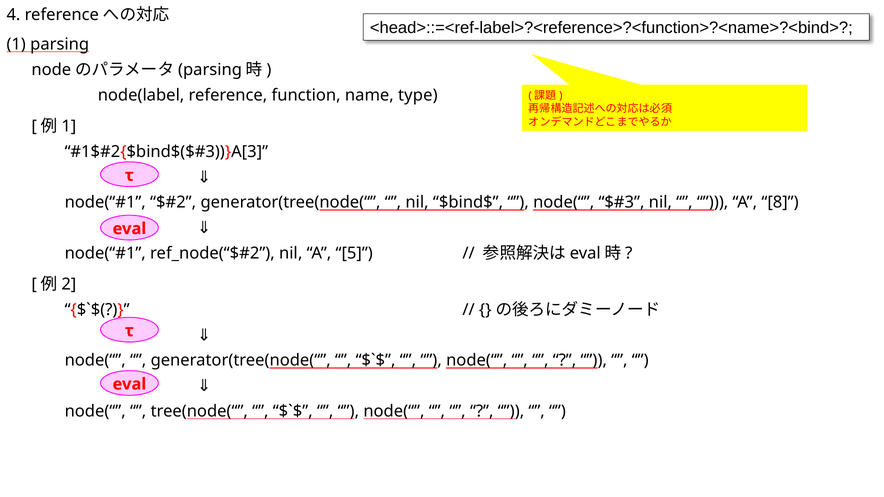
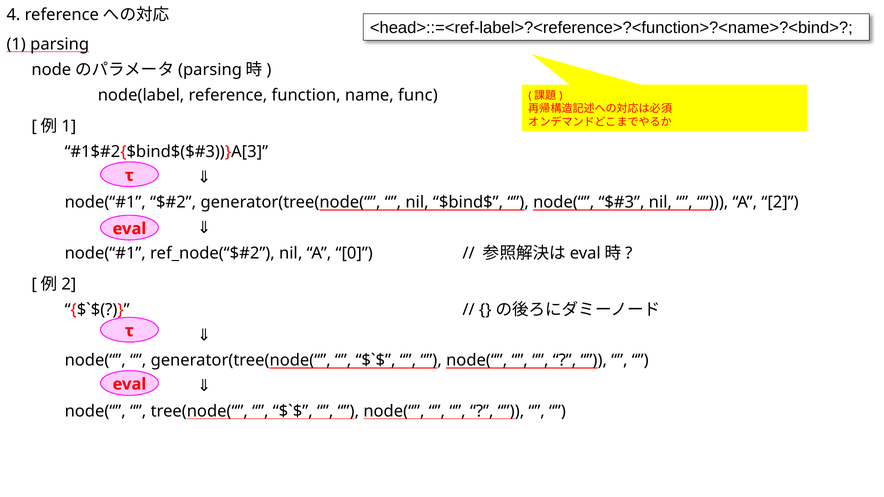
type: type -> func (418, 95)
8: 8 -> 2 (780, 203)
5: 5 -> 0 (354, 253)
